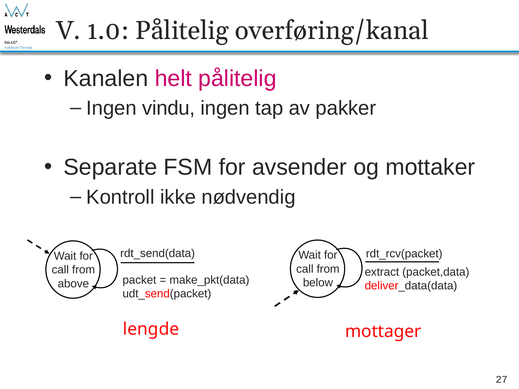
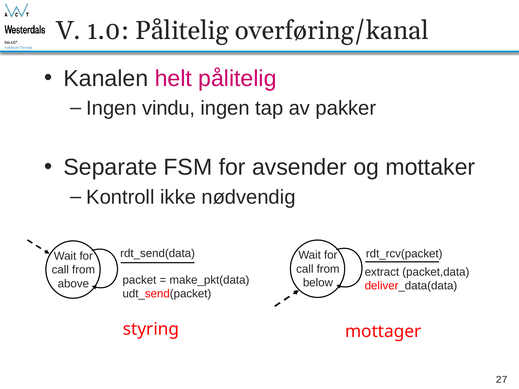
lengde: lengde -> styring (151, 329)
